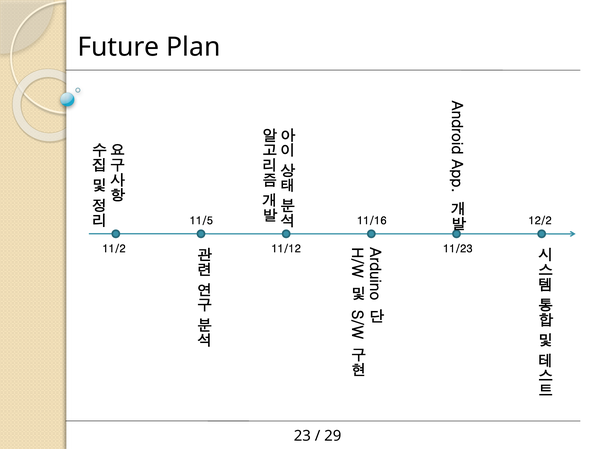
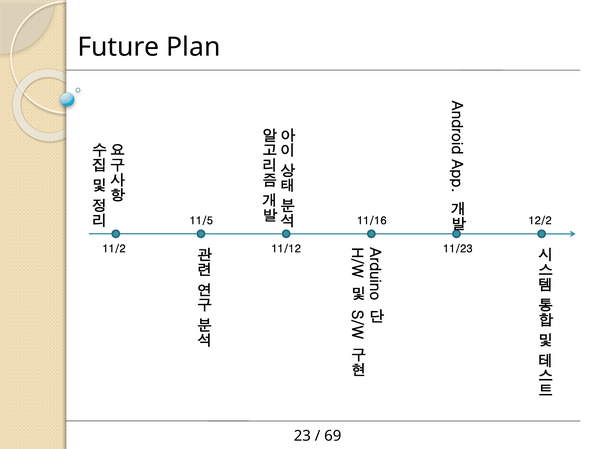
29: 29 -> 69 (333, 436)
